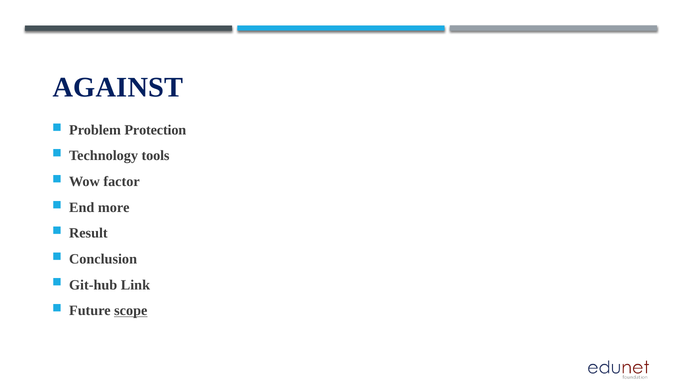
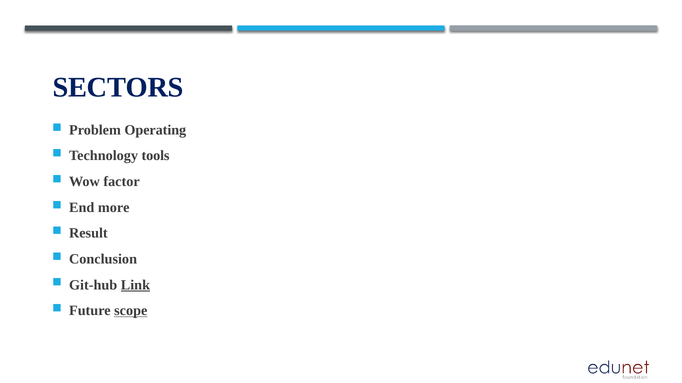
AGAINST: AGAINST -> SECTORS (118, 88)
Protection: Protection -> Operating (155, 130)
Link underline: none -> present (135, 285)
